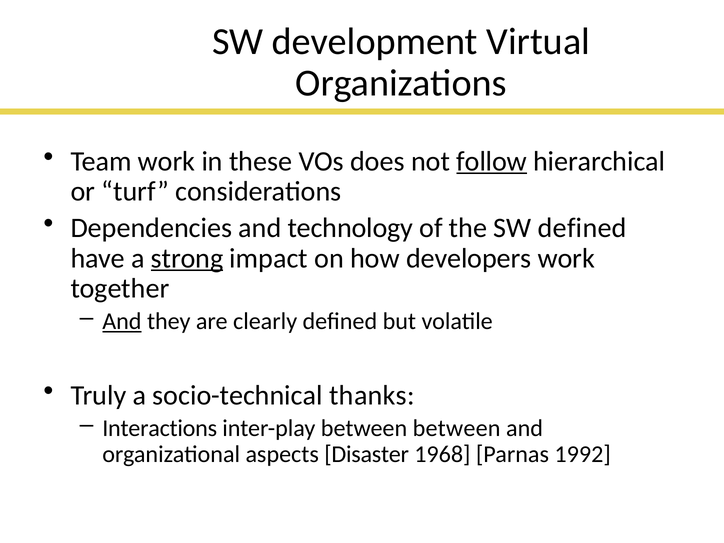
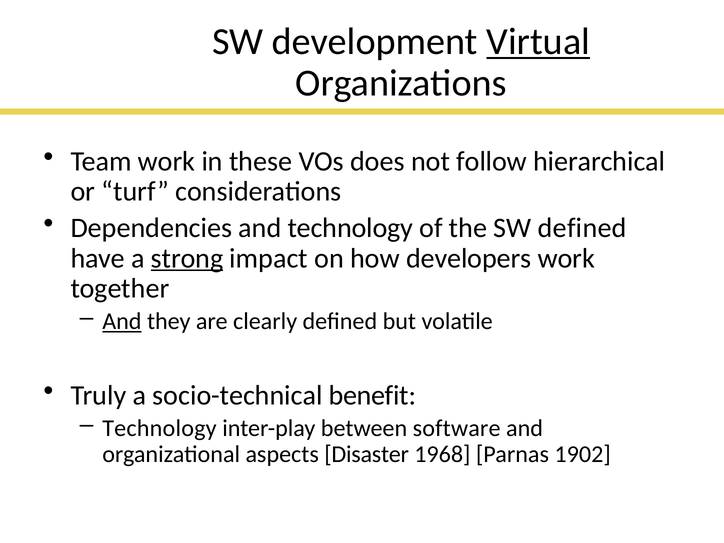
Virtual underline: none -> present (538, 42)
follow underline: present -> none (492, 161)
thanks: thanks -> benefit (372, 396)
Interactions: Interactions -> Technology (159, 428)
between between: between -> software (457, 428)
1992: 1992 -> 1902 (583, 454)
